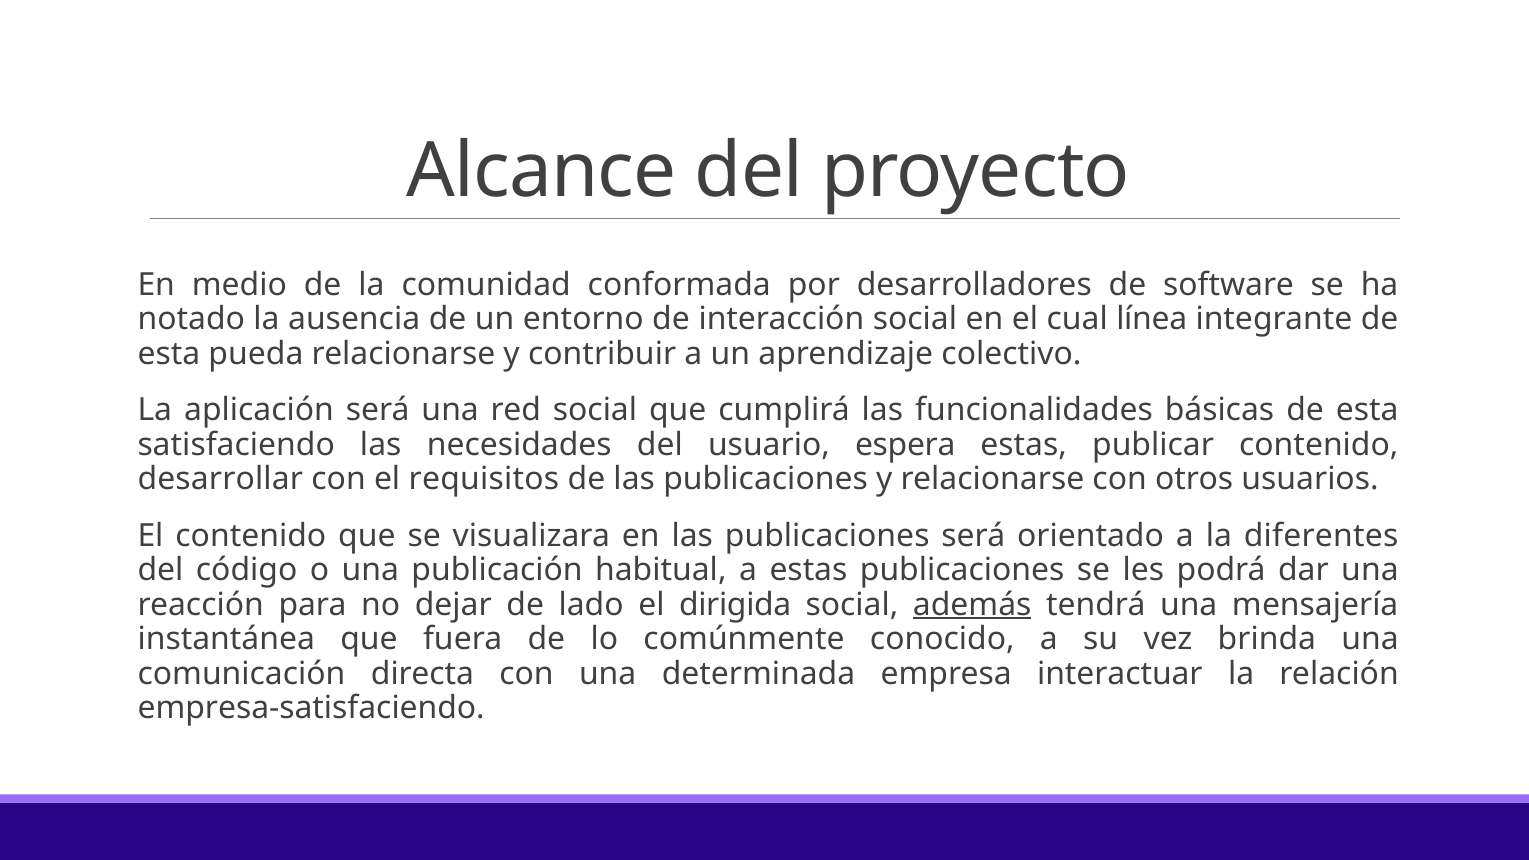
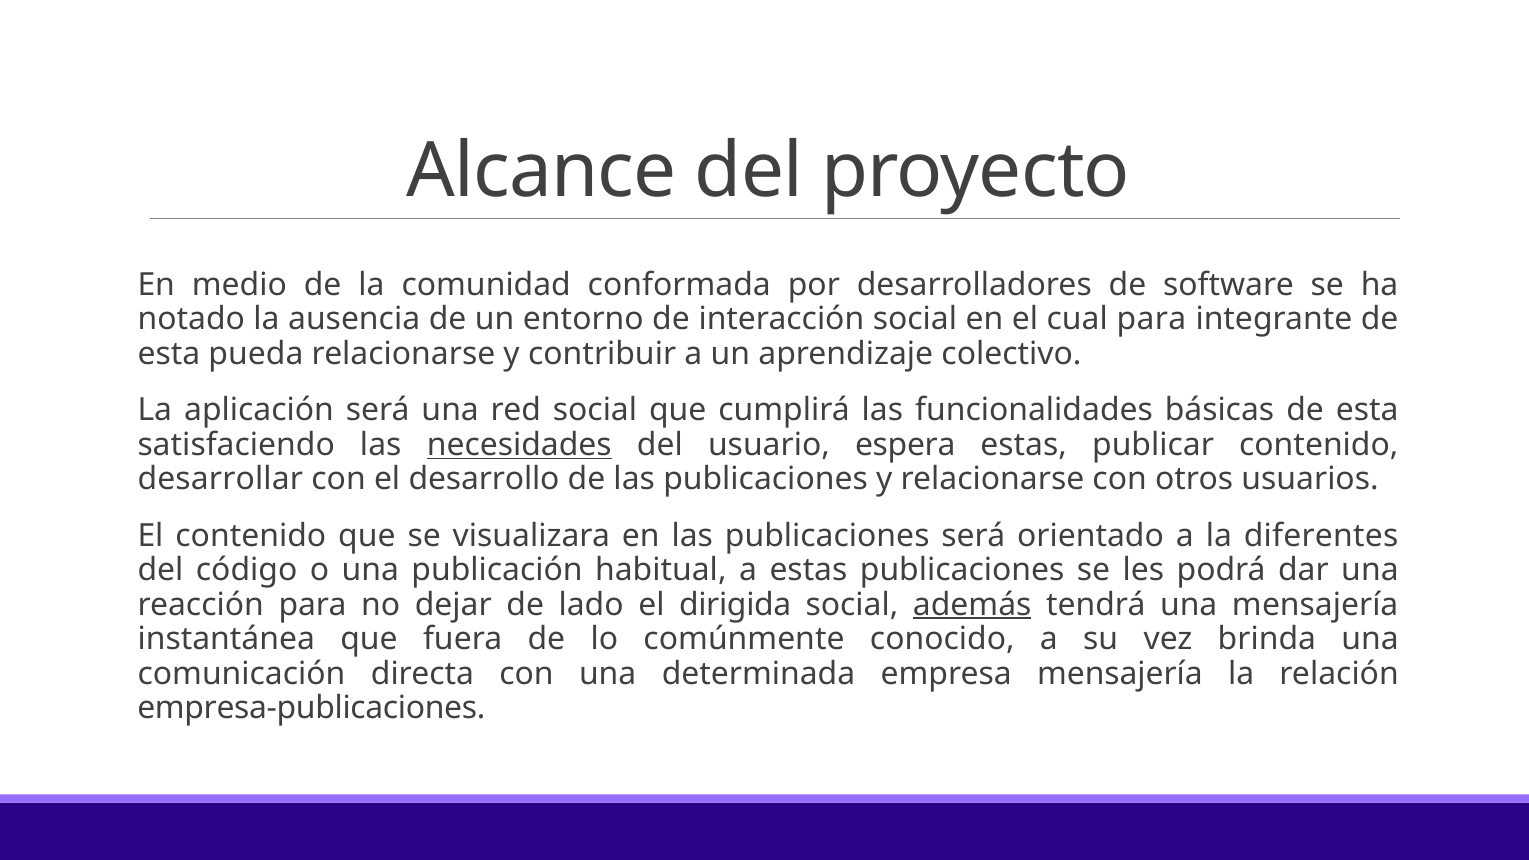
cual línea: línea -> para (1151, 319)
necesidades underline: none -> present (519, 445)
requisitos: requisitos -> desarrollo (484, 479)
empresa interactuar: interactuar -> mensajería (1120, 674)
empresa-satisfaciendo: empresa-satisfaciendo -> empresa-publicaciones (311, 708)
